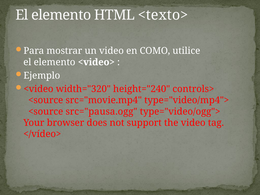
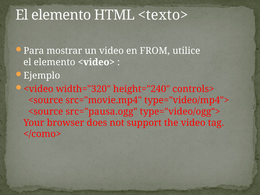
COMO: COMO -> FROM (155, 51)
</vídeo>: </vídeo> -> </como> (42, 134)
